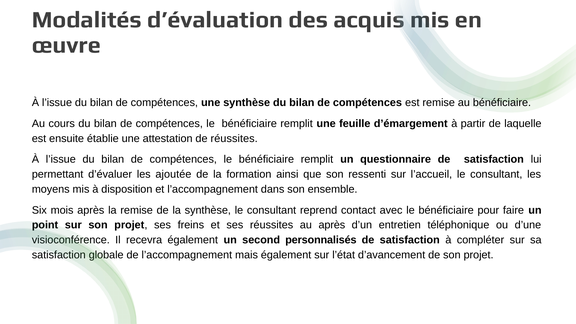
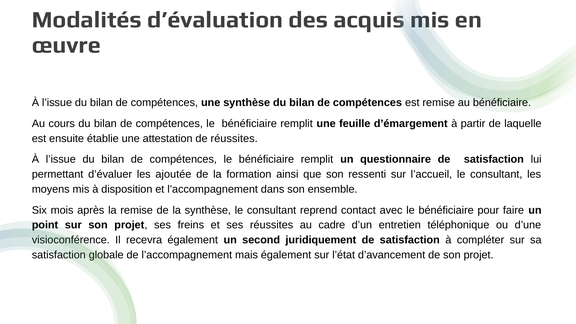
au après: après -> cadre (332, 225)
personnalisés: personnalisés -> juridiquement (321, 240)
